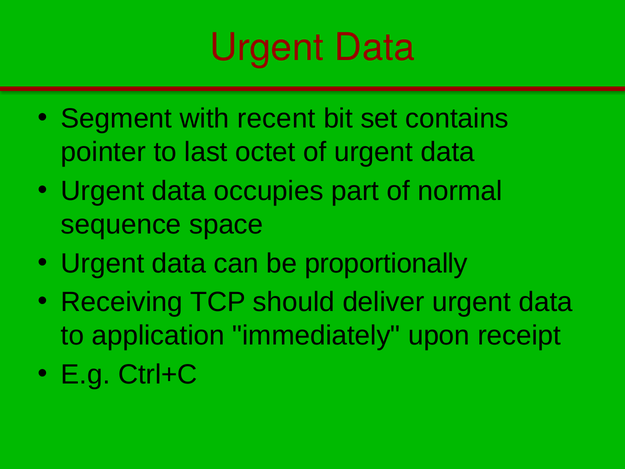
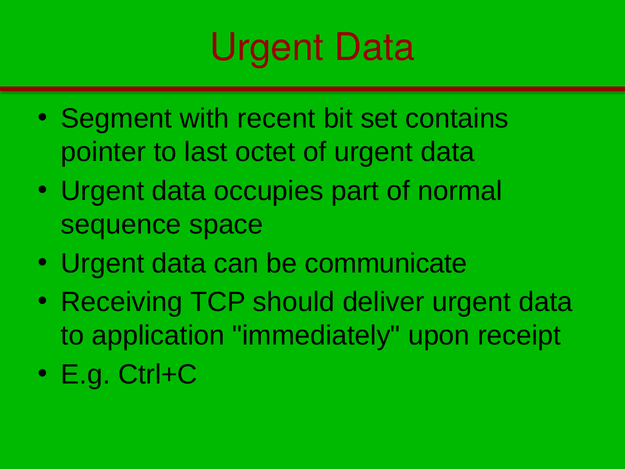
proportionally: proportionally -> communicate (386, 263)
